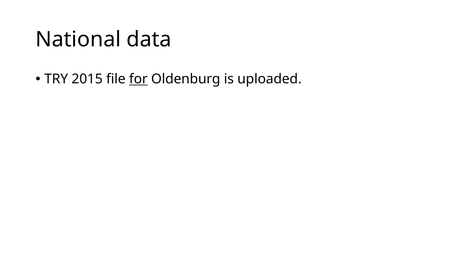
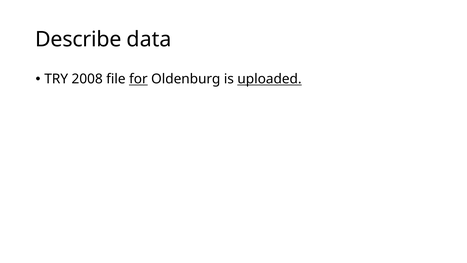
National: National -> Describe (78, 39)
2015: 2015 -> 2008 (87, 79)
uploaded underline: none -> present (270, 79)
